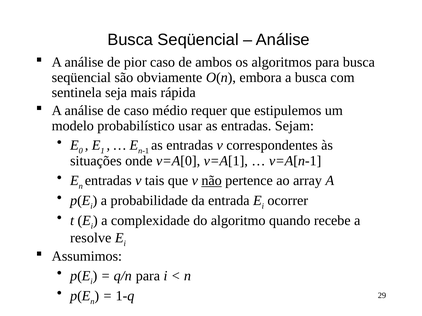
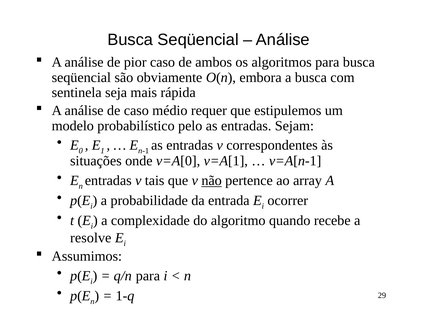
usar: usar -> pelo (190, 126)
